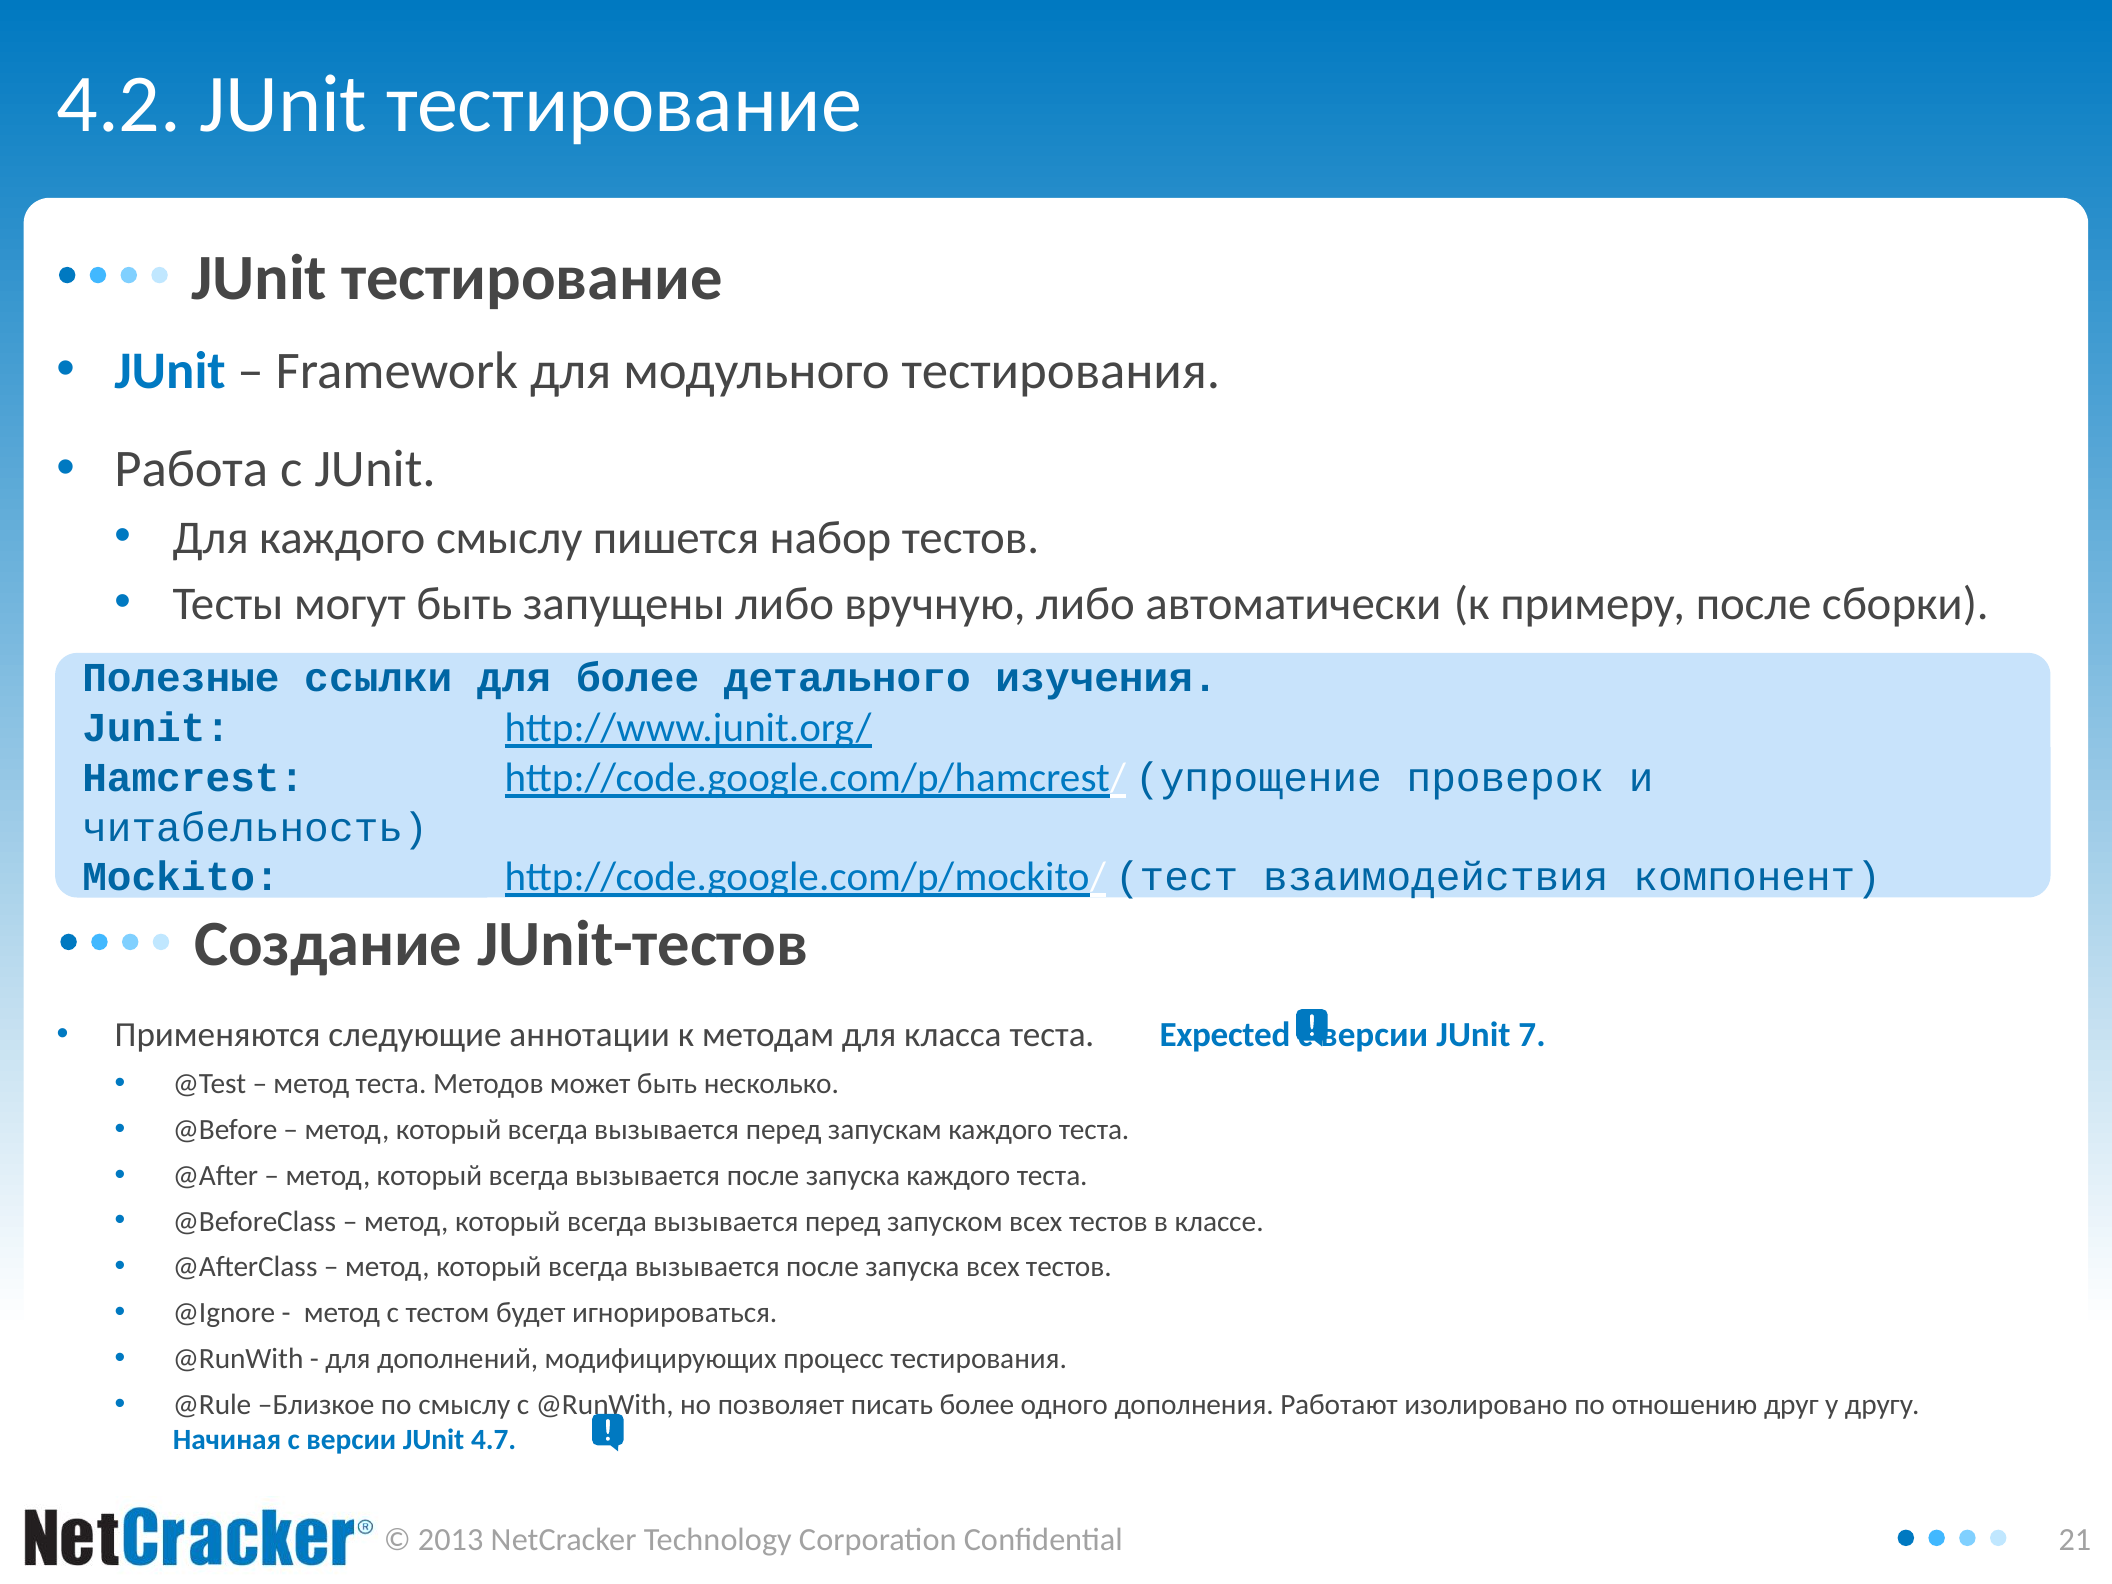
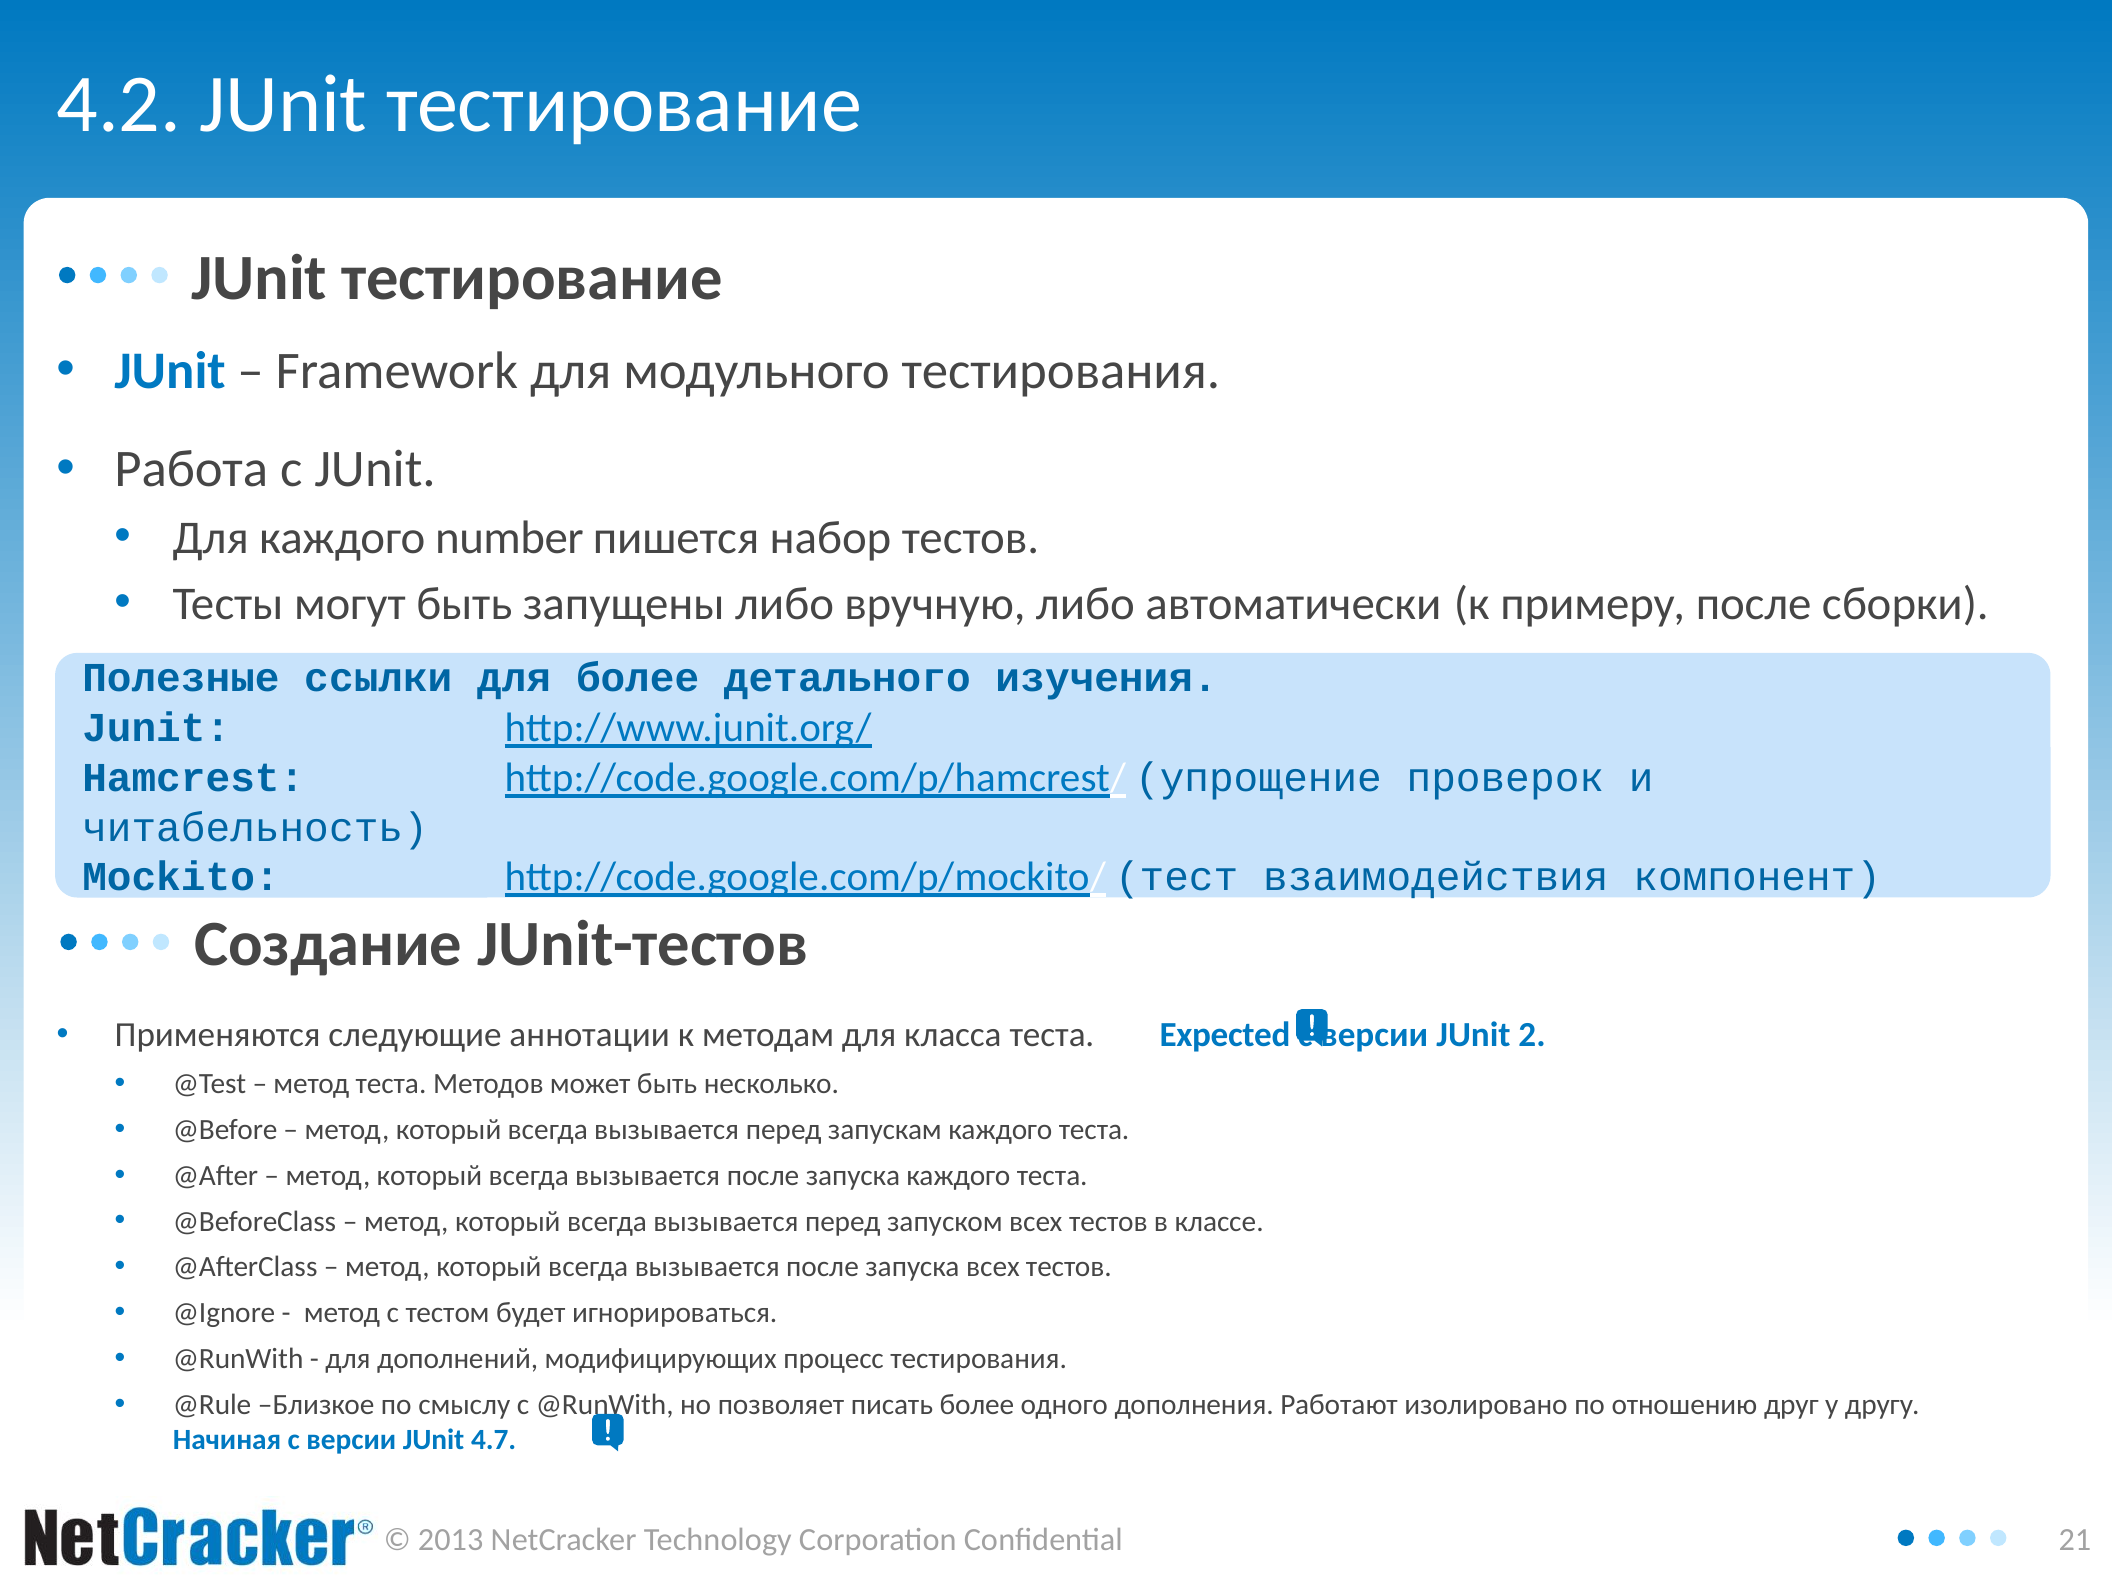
каждого смыслу: смыслу -> number (509, 538)
7: 7 -> 2 (1532, 1035)
